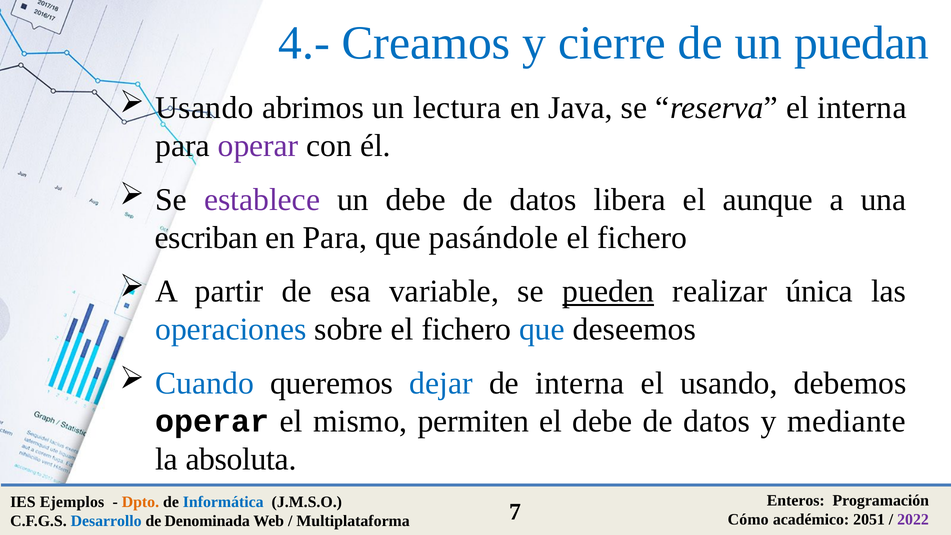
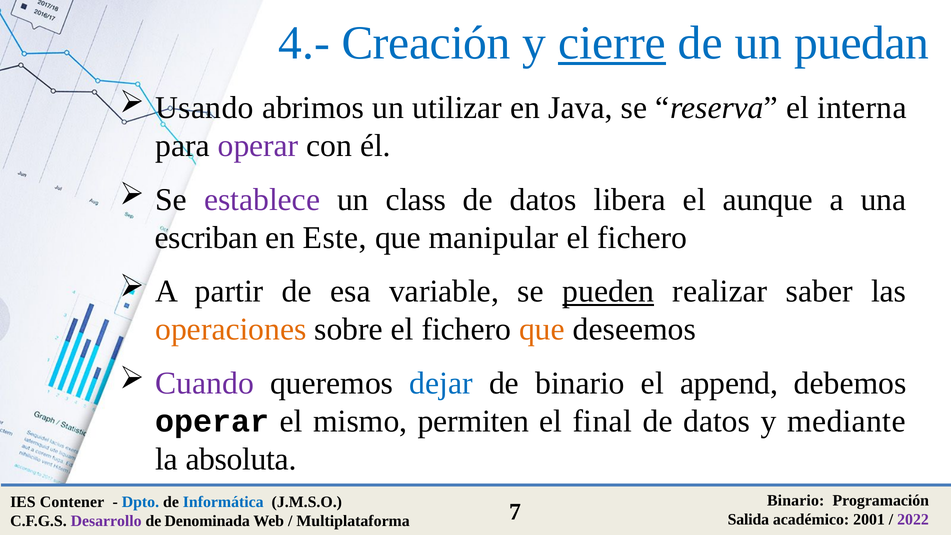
Creamos: Creamos -> Creación (426, 43)
cierre underline: none -> present (612, 43)
lectura: lectura -> utilizar (457, 108)
un debe: debe -> class (416, 200)
en Para: Para -> Este (335, 238)
pasándole: pasándole -> manipular (494, 238)
única: única -> saber (819, 291)
operaciones colour: blue -> orange (231, 329)
que colour: blue -> orange (542, 329)
Cuando colour: blue -> purple (205, 383)
de interna: interna -> binario (580, 383)
el usando: usando -> append (729, 383)
el debe: debe -> final (602, 421)
Enteros: Enteros -> Binario (796, 500)
Ejemplos: Ejemplos -> Contener (72, 502)
Dpto colour: orange -> blue (140, 502)
Cómo: Cómo -> Salida (748, 519)
2051: 2051 -> 2001 (869, 519)
Desarrollo colour: blue -> purple (106, 521)
